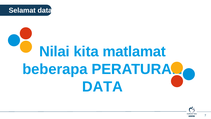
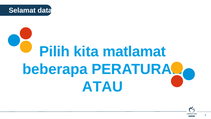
Nilai: Nilai -> Pilih (54, 51)
DATA: DATA -> ATAU (102, 87)
